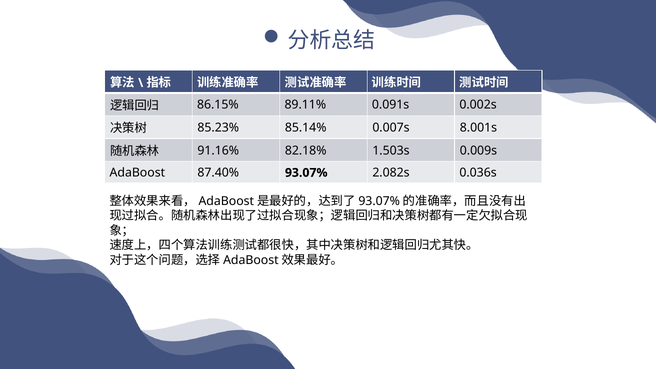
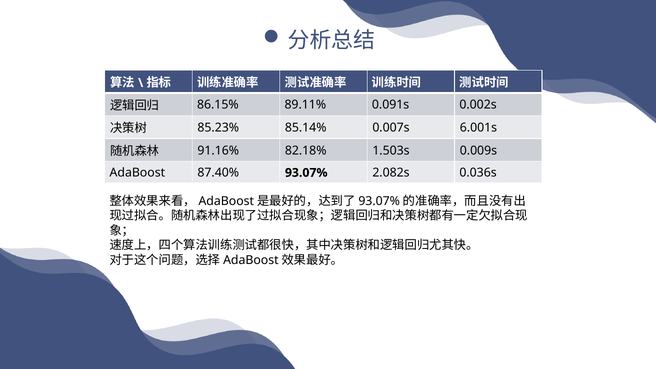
8.001s: 8.001s -> 6.001s (478, 128)
